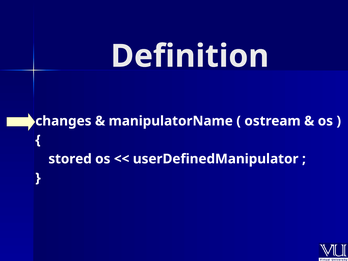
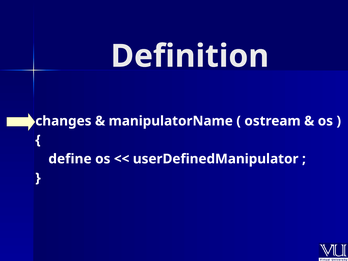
stored: stored -> define (70, 159)
